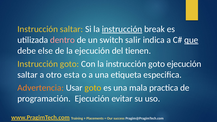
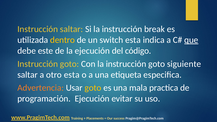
instrucción underline: present -> none (122, 29)
dentro colour: pink -> yellow (63, 40)
switch salir: salir -> esta (133, 40)
else: else -> este (46, 51)
tienen: tienen -> código (138, 51)
goto ejecución: ejecución -> siguiente (184, 64)
